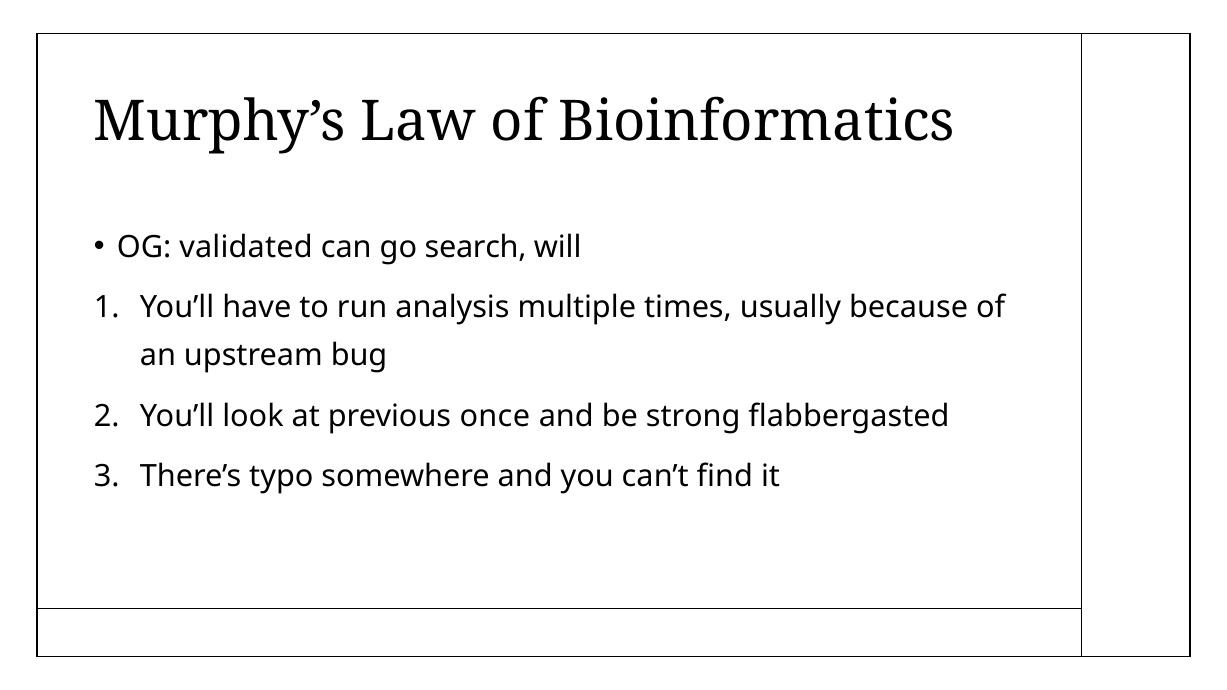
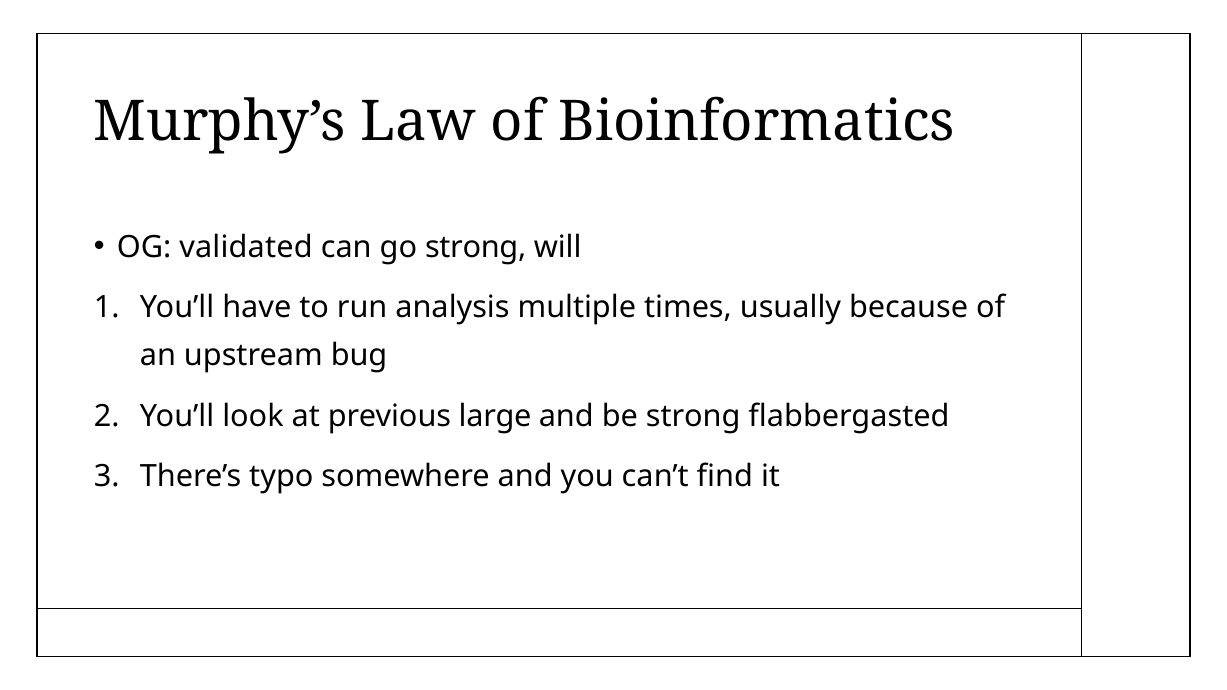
go search: search -> strong (476, 247)
once: once -> large (495, 416)
